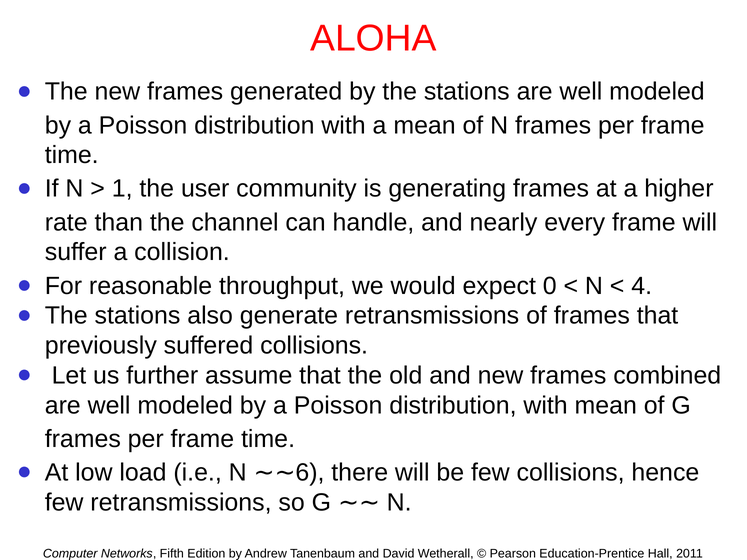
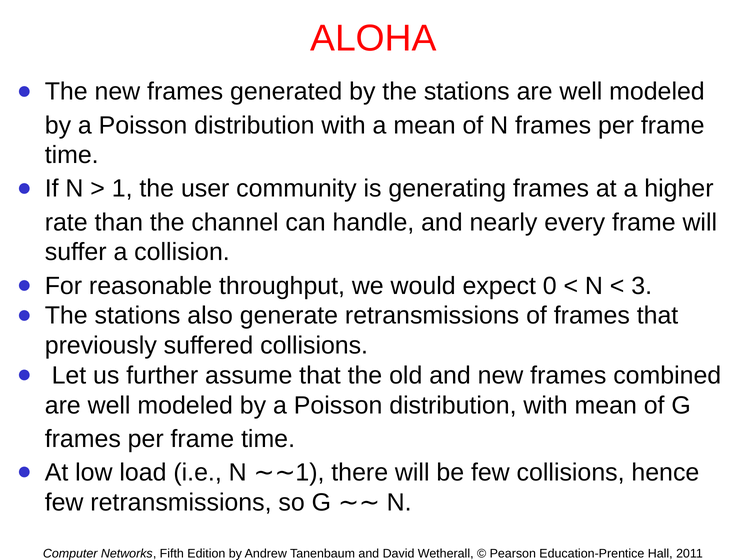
4: 4 -> 3 (642, 286)
N 6: 6 -> 1 (310, 473)
